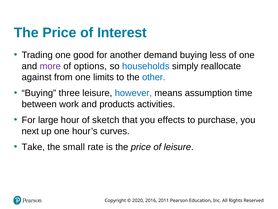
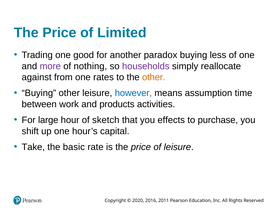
Interest: Interest -> Limited (122, 33)
demand: demand -> paradox (161, 55)
options: options -> nothing (90, 66)
households colour: blue -> purple (146, 66)
limits: limits -> rates (104, 77)
other colour: blue -> orange (154, 77)
Buying three: three -> other (69, 93)
next: next -> shift (30, 131)
curves: curves -> capital (115, 131)
small: small -> basic (74, 147)
